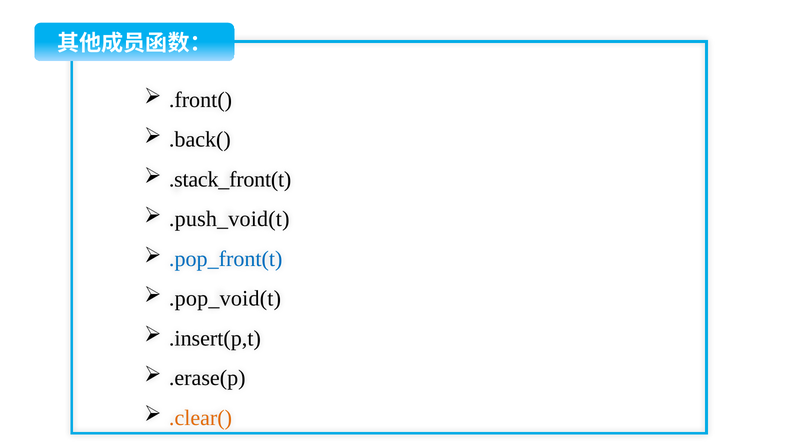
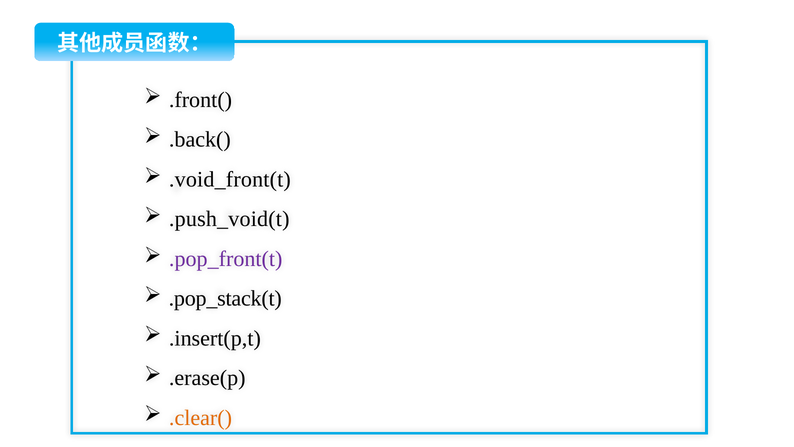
.stack_front(t: .stack_front(t -> .void_front(t (230, 179)
.pop_front(t colour: blue -> purple (226, 259)
.pop_void(t: .pop_void(t -> .pop_stack(t (225, 298)
